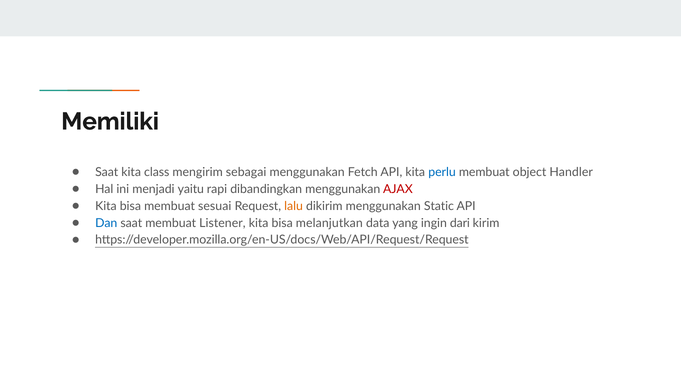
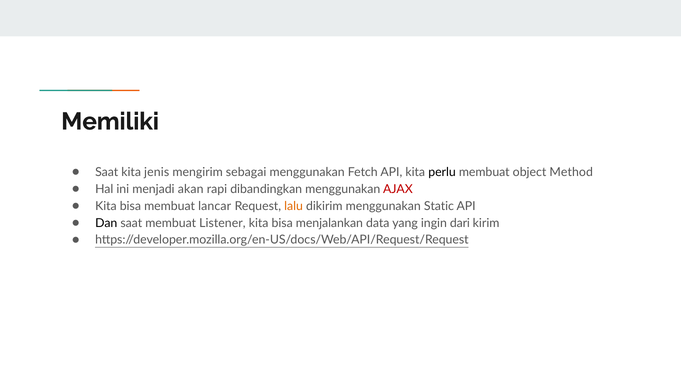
class: class -> jenis (157, 172)
perlu colour: blue -> black (442, 172)
Handler: Handler -> Method (571, 172)
yaitu: yaitu -> akan (191, 189)
sesuai: sesuai -> lancar (215, 206)
Dan colour: blue -> black (106, 223)
melanjutkan: melanjutkan -> menjalankan (329, 223)
